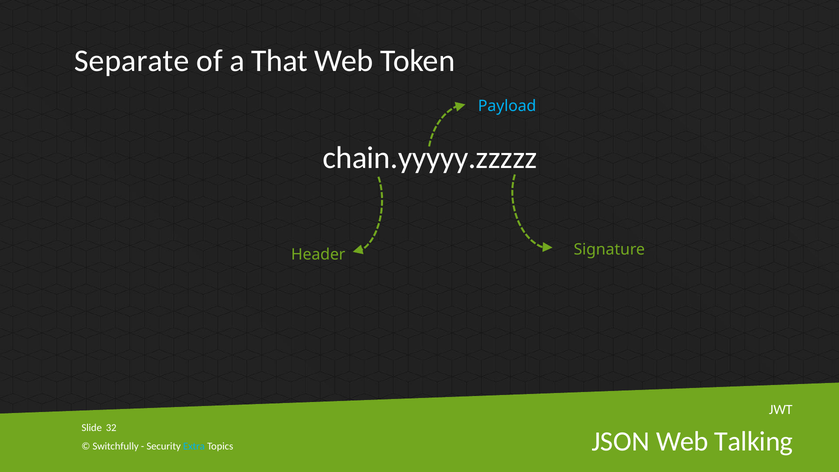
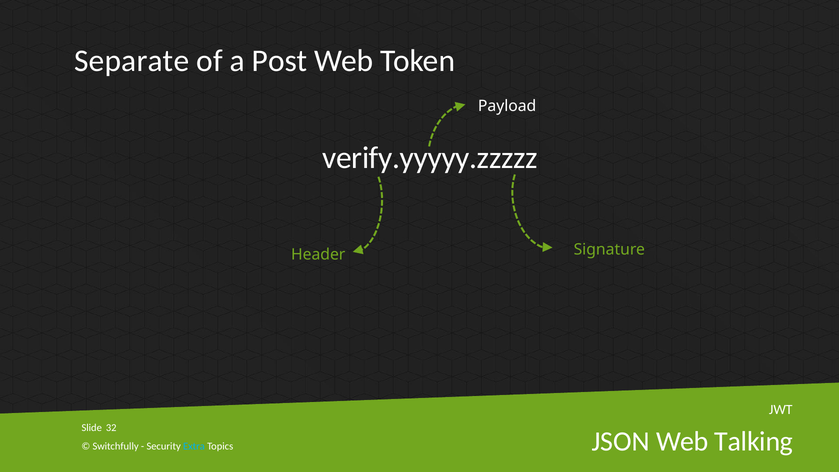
That: That -> Post (280, 61)
Payload colour: light blue -> white (507, 106)
chain.yyyyy.zzzzz: chain.yyyyy.zzzzz -> verify.yyyyy.zzzzz (430, 158)
